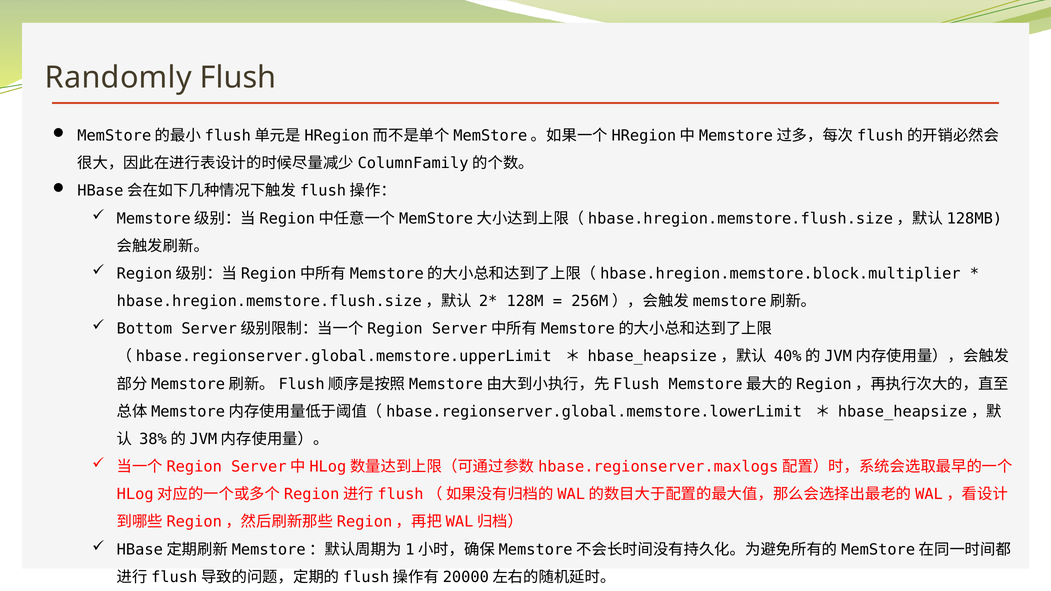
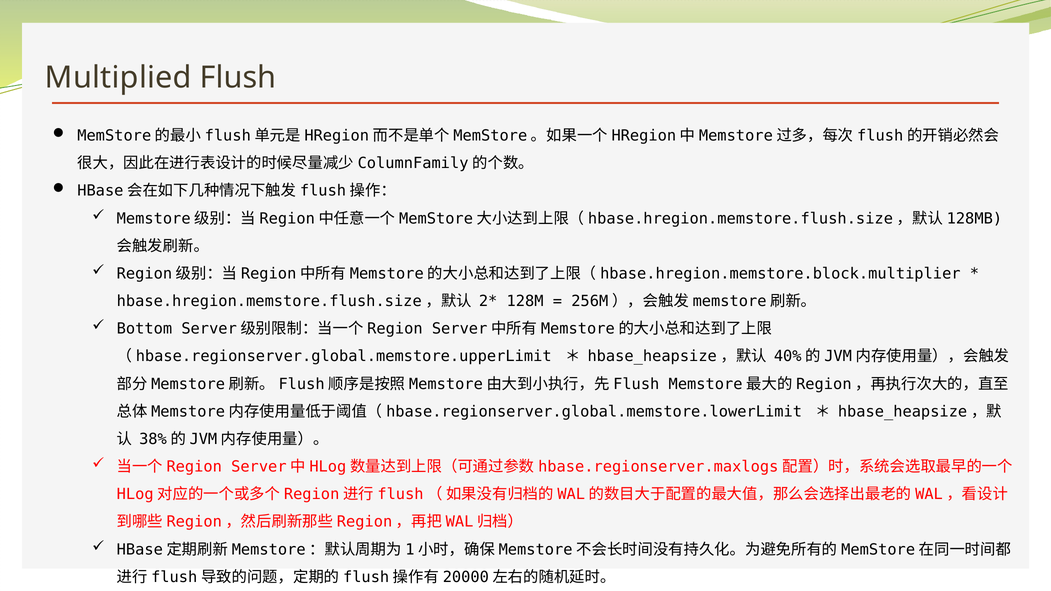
Randomly: Randomly -> Multiplied (118, 78)
